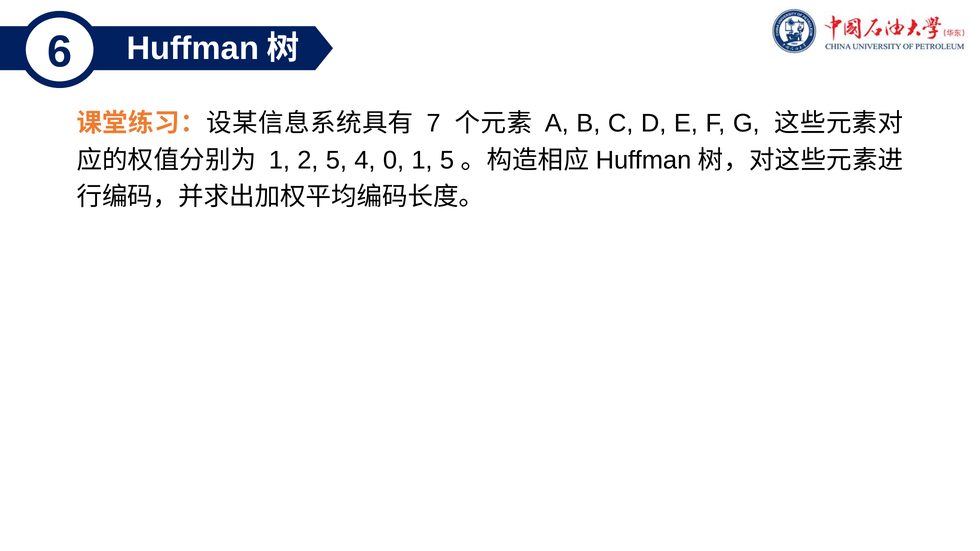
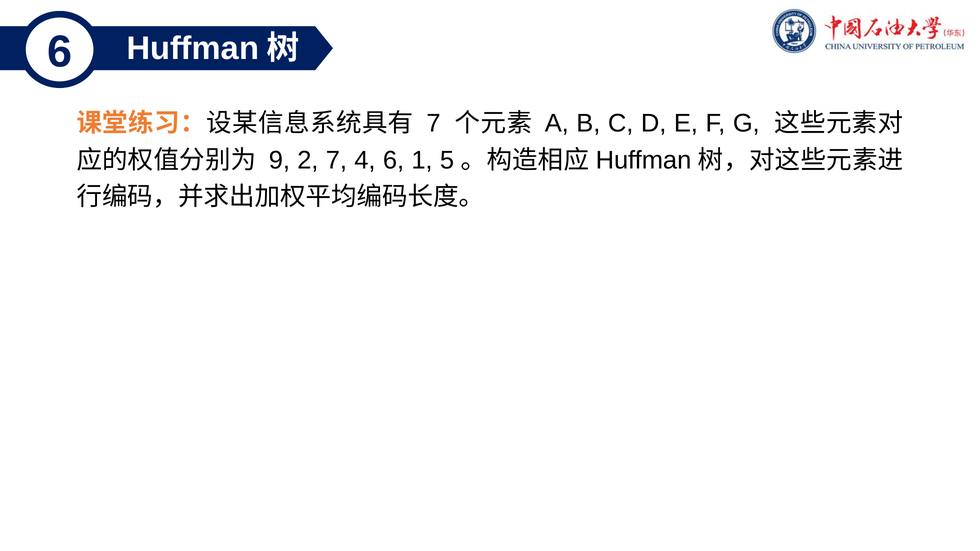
1: 1 -> 9 (279, 160)
2 5: 5 -> 7 (336, 160)
4 0: 0 -> 6 (394, 160)
